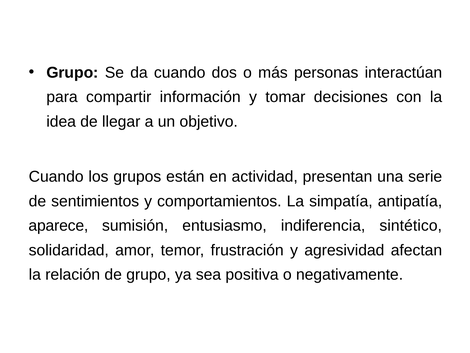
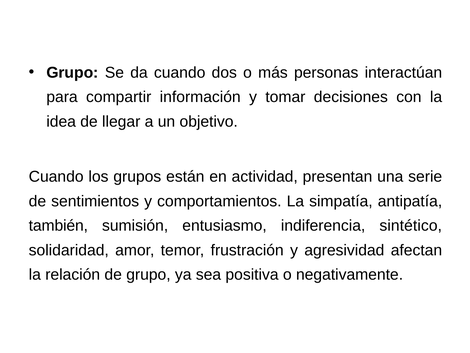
aparece: aparece -> también (58, 225)
